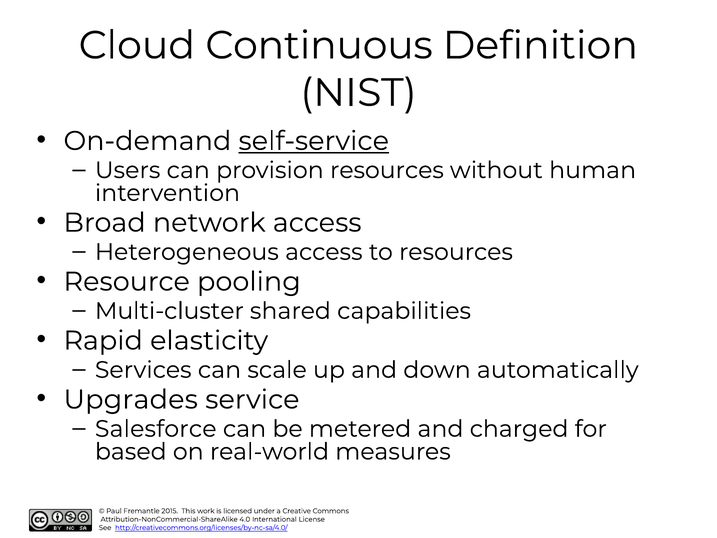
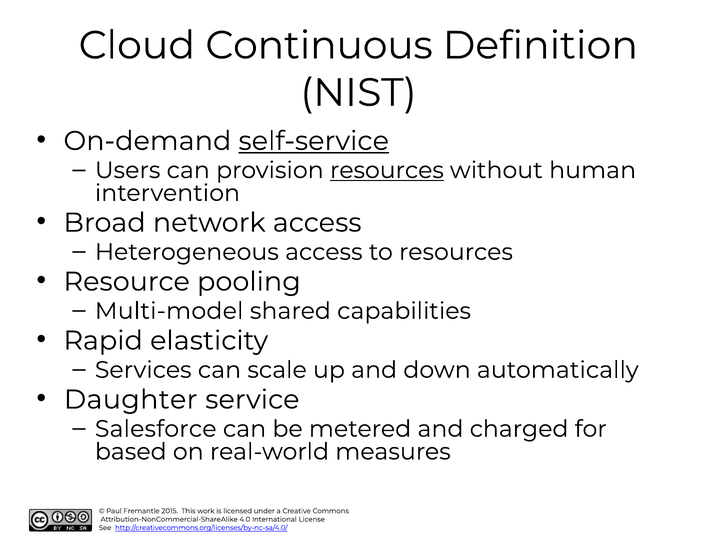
resources underline: none -> present (387, 170)
Multi-cluster: Multi-cluster -> Multi-model (169, 311)
Upgrades: Upgrades -> Daughter (131, 399)
